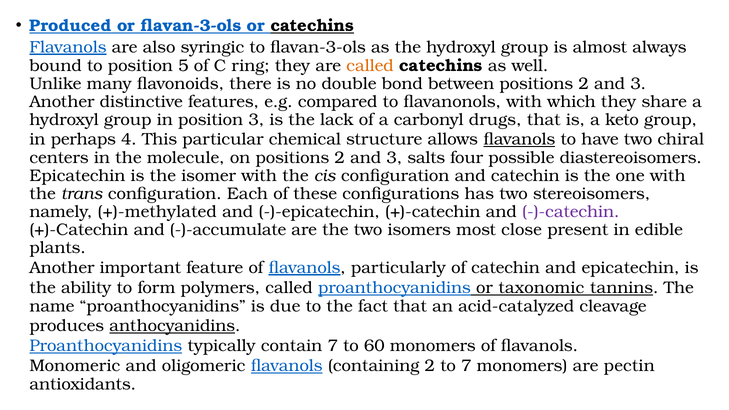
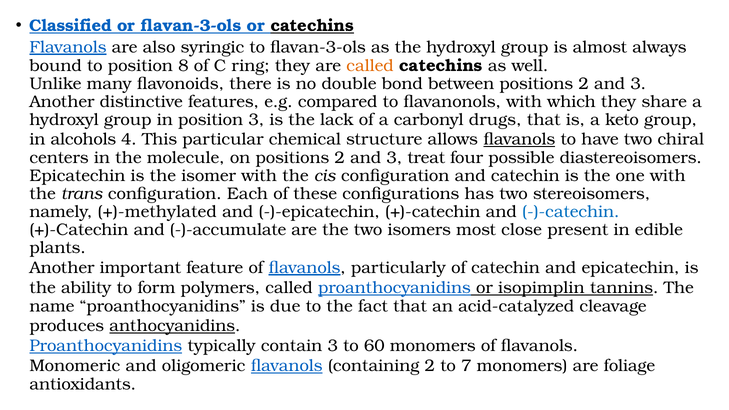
Produced: Produced -> Classified (71, 26)
5: 5 -> 8 (183, 65)
perhaps: perhaps -> alcohols (83, 139)
salts: salts -> treat (426, 158)
-)-catechin colour: purple -> blue (571, 212)
taxonomic: taxonomic -> isopimplin (541, 288)
contain 7: 7 -> 3 (333, 346)
pectin: pectin -> foliage (629, 366)
